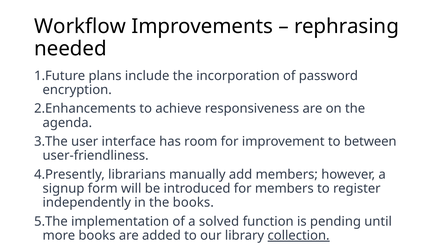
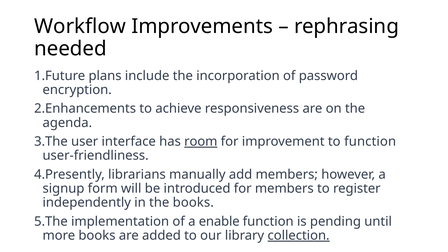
room underline: none -> present (201, 142)
to between: between -> function (370, 142)
solved: solved -> enable (219, 221)
